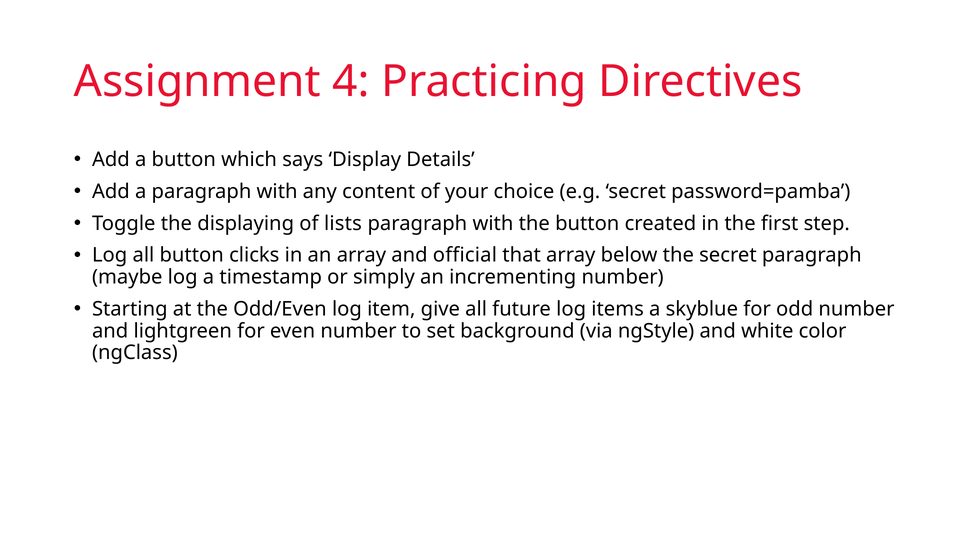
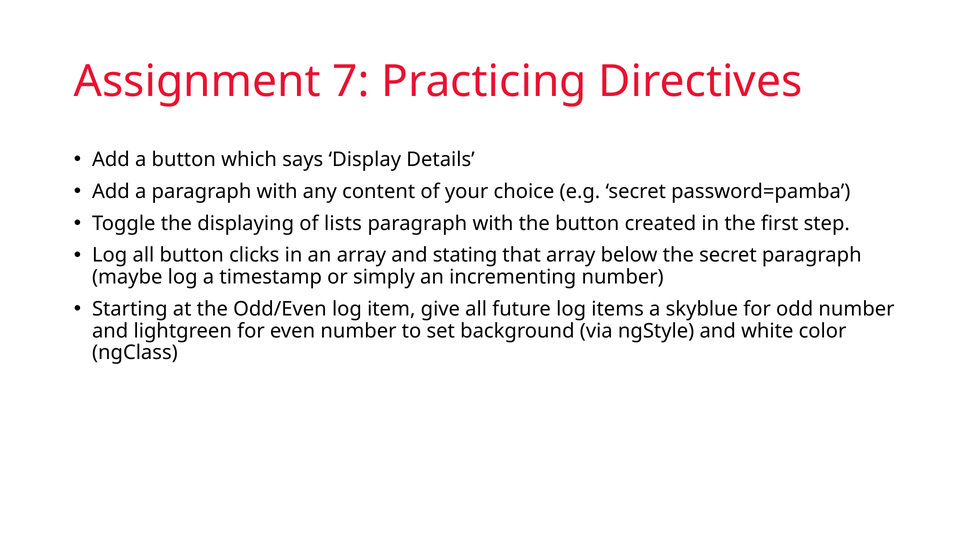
4: 4 -> 7 (351, 81)
official: official -> stating (465, 255)
